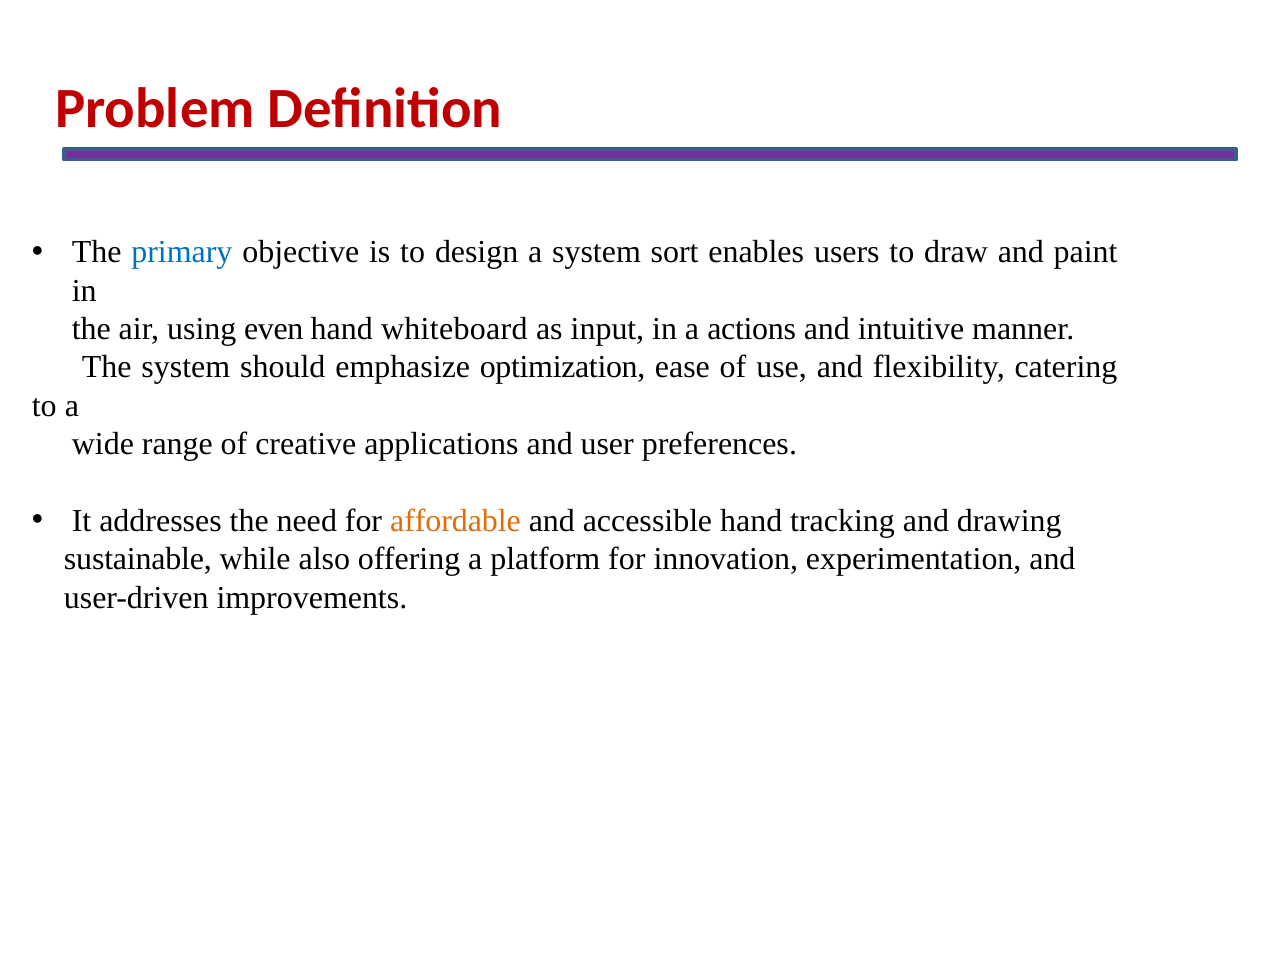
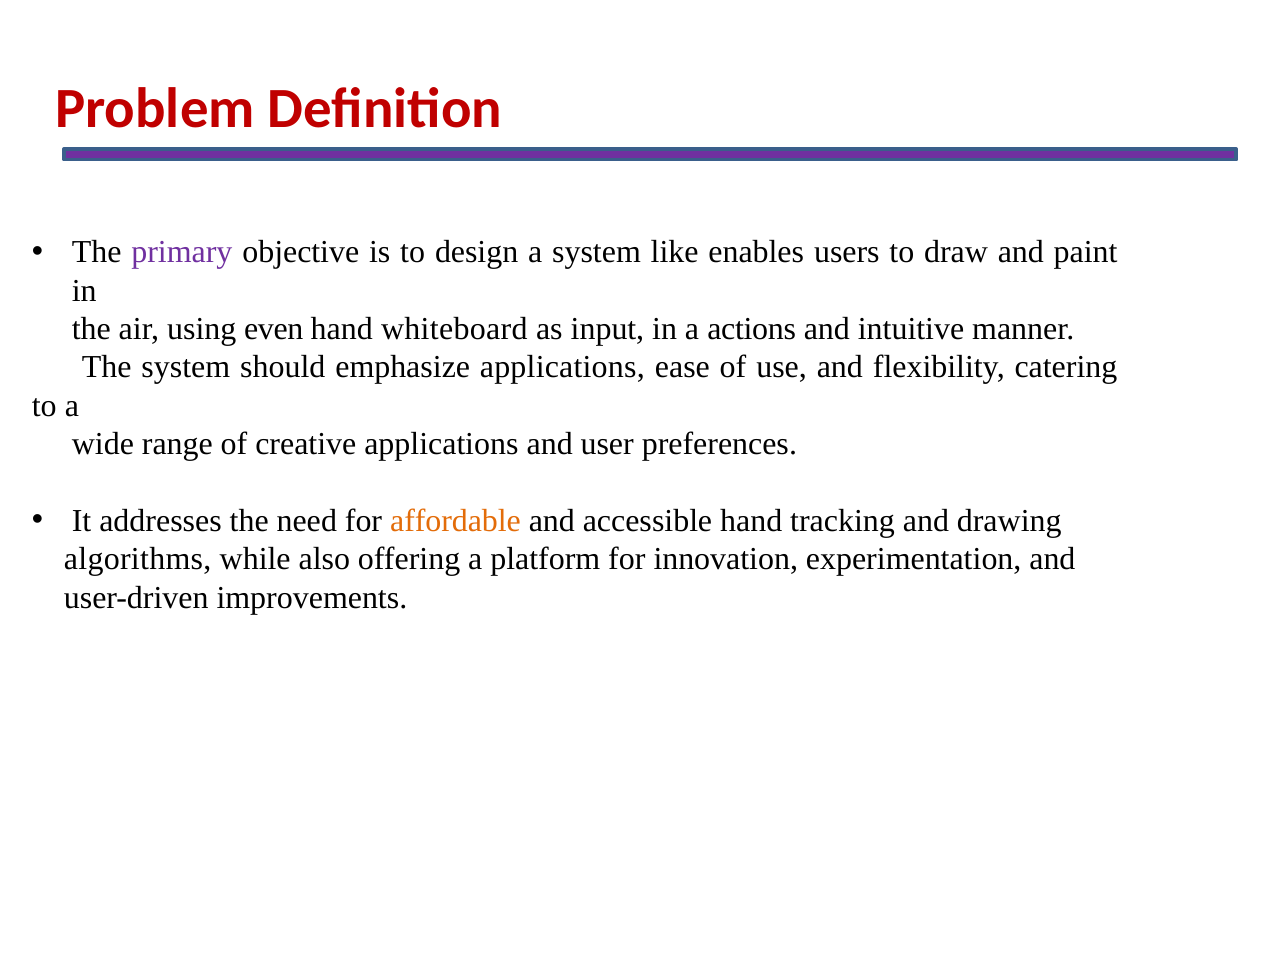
primary colour: blue -> purple (182, 252)
sort: sort -> like (675, 252)
emphasize optimization: optimization -> applications (562, 368)
sustainable: sustainable -> algorithms (138, 559)
